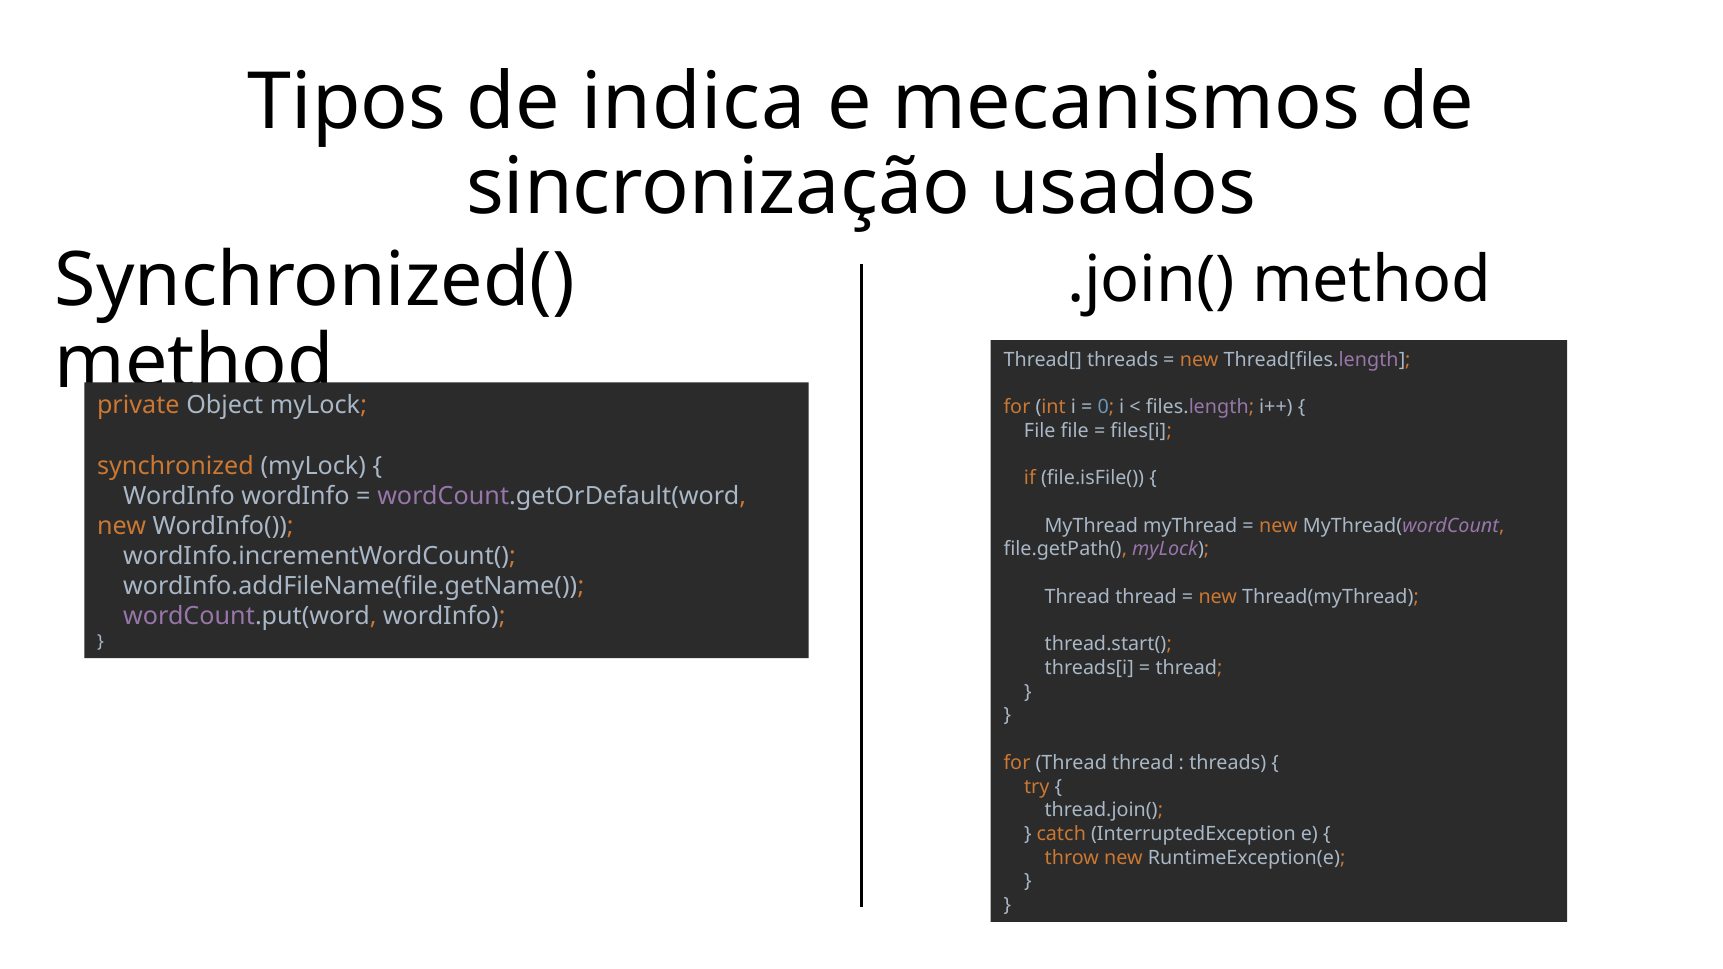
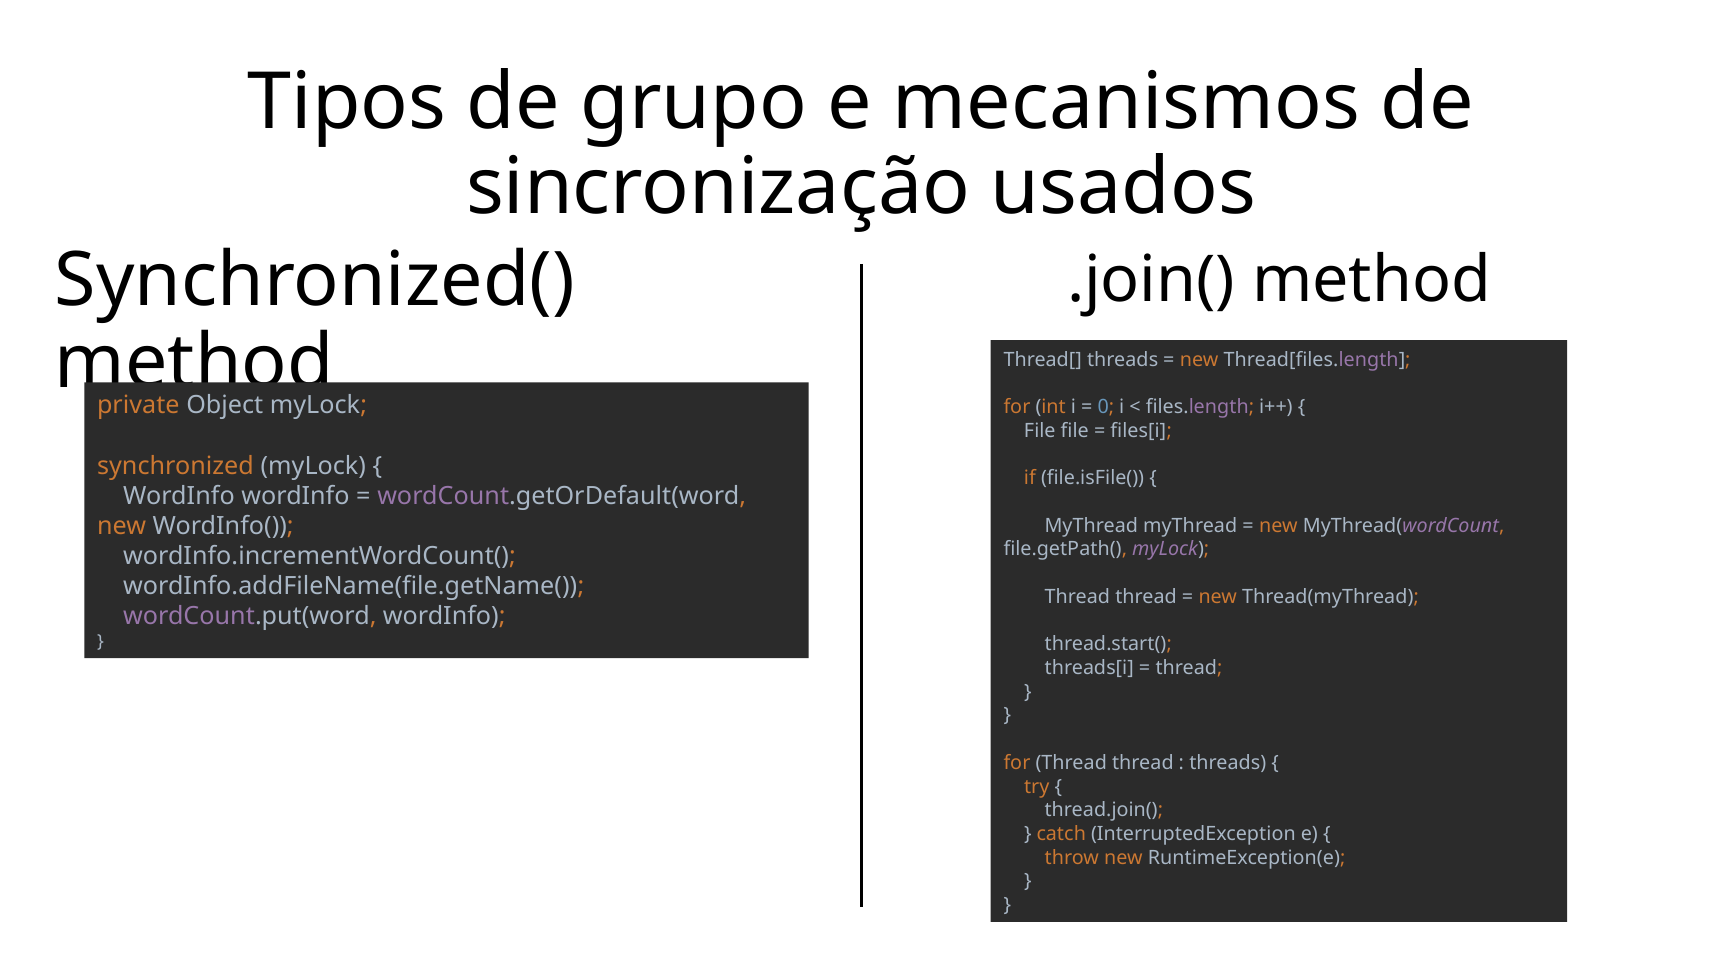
indica: indica -> grupo (694, 102)
